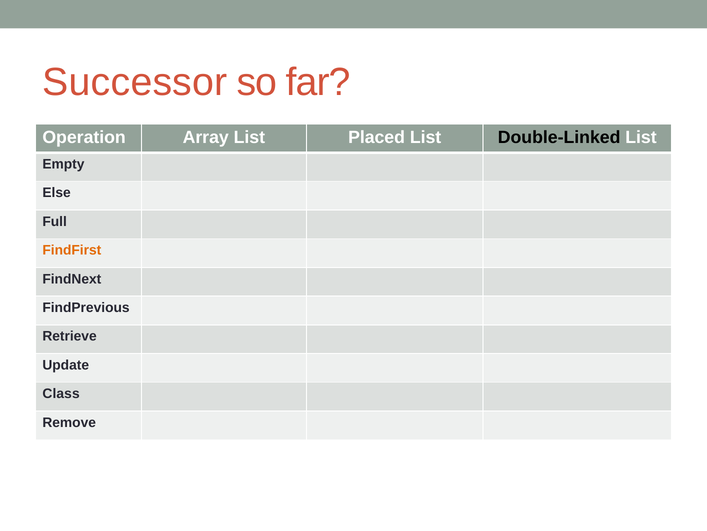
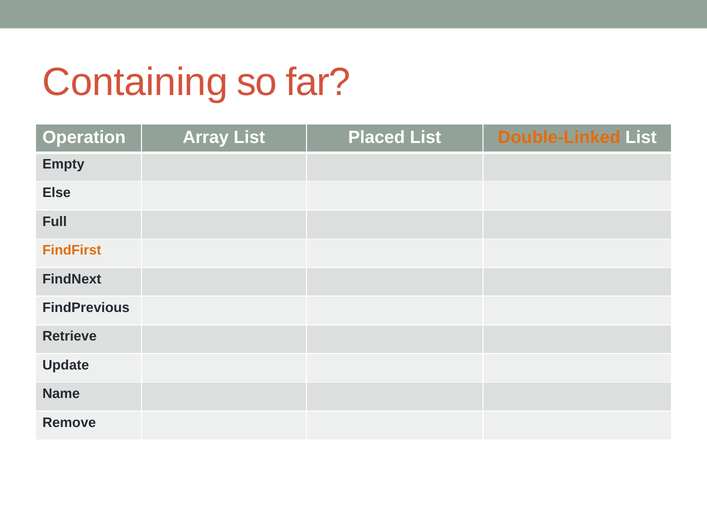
Successor: Successor -> Containing (135, 82)
Double-Linked colour: black -> orange (559, 137)
Class: Class -> Name (61, 393)
